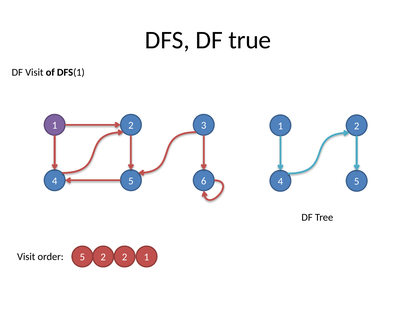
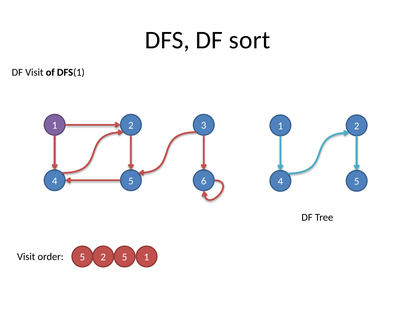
true: true -> sort (250, 40)
2 2: 2 -> 5 (125, 257)
